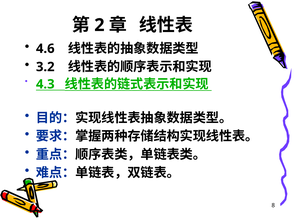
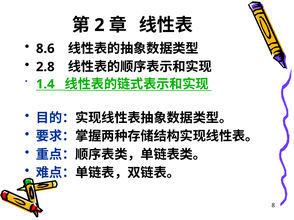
4.6: 4.6 -> 8.6 (45, 49)
3.2: 3.2 -> 2.8 (45, 67)
4.3: 4.3 -> 1.4 (45, 84)
